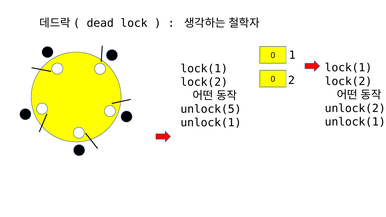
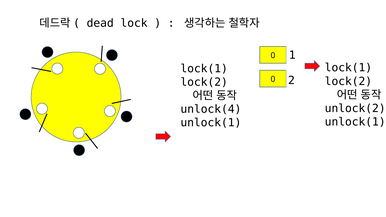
unlock(5: unlock(5 -> unlock(4 (211, 109)
